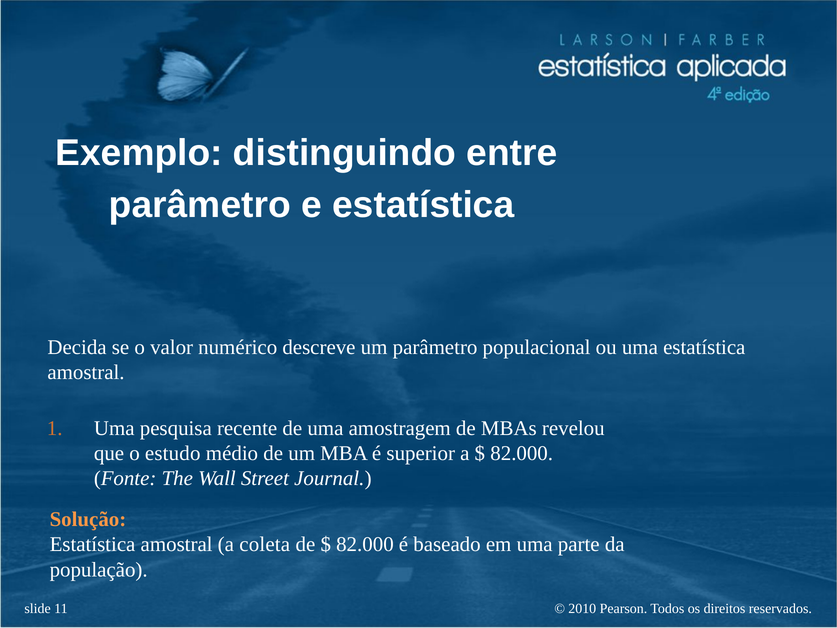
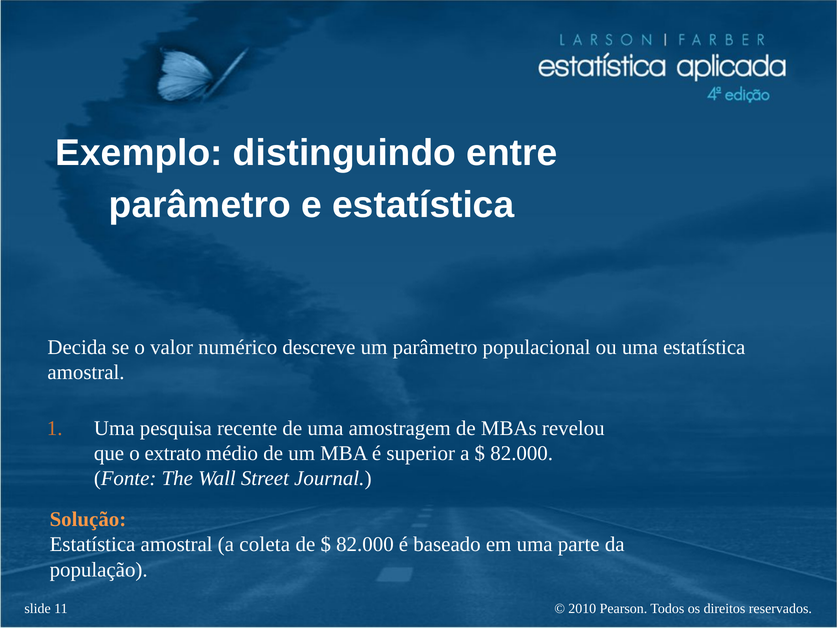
estudo: estudo -> extrato (173, 453)
